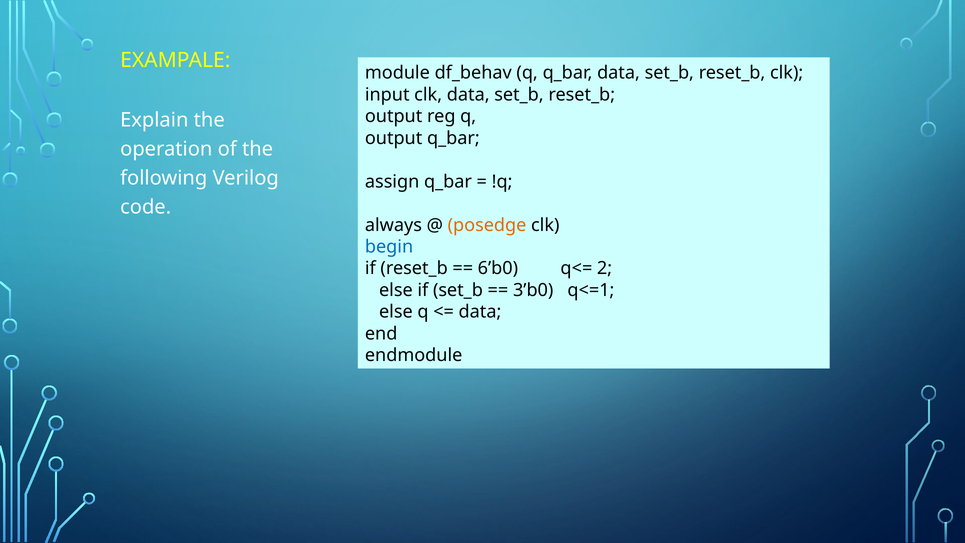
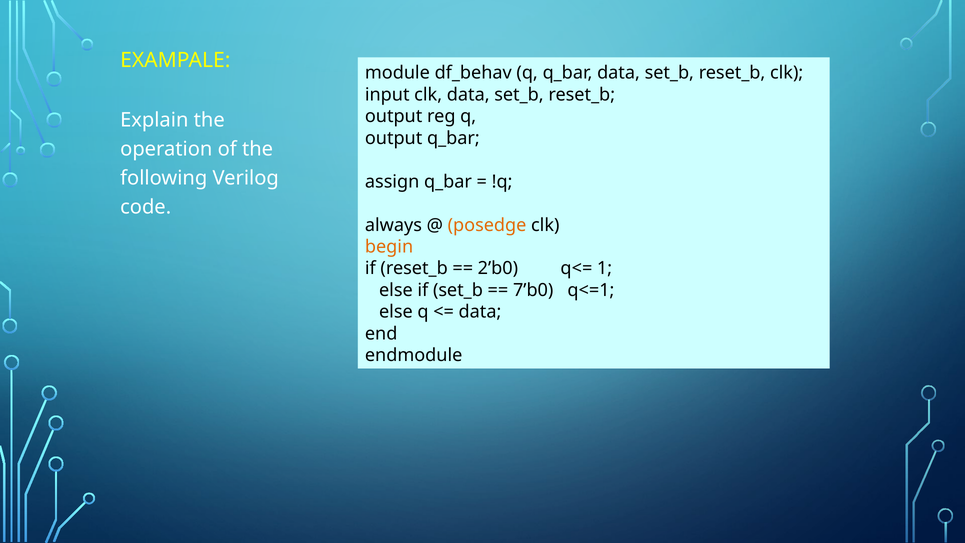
begin colour: blue -> orange (389, 247)
6’b0: 6’b0 -> 2’b0 (498, 268)
2: 2 -> 1 (605, 268)
3’b0: 3’b0 -> 7’b0 (533, 290)
